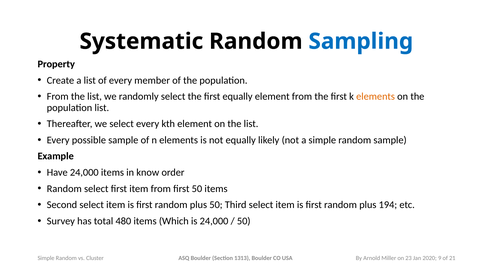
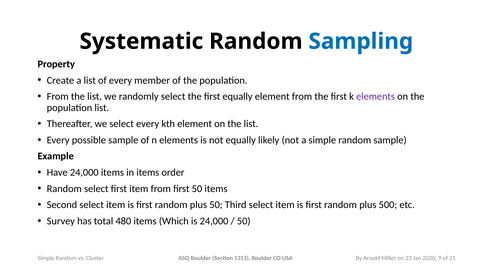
elements colour: orange -> purple (376, 97)
in know: know -> items (148, 173)
194: 194 -> 500 (388, 205)
